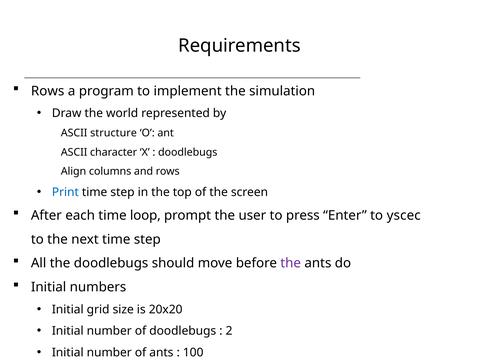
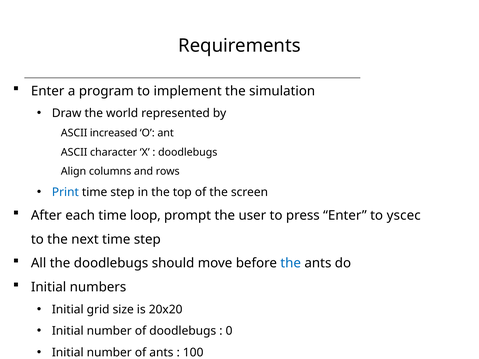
Rows: Rows -> Enter (48, 91)
structure: structure -> increased (114, 133)
the colour: purple -> blue (291, 263)
2: 2 -> 0 (229, 331)
